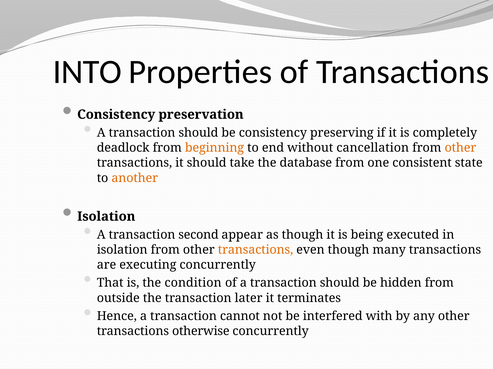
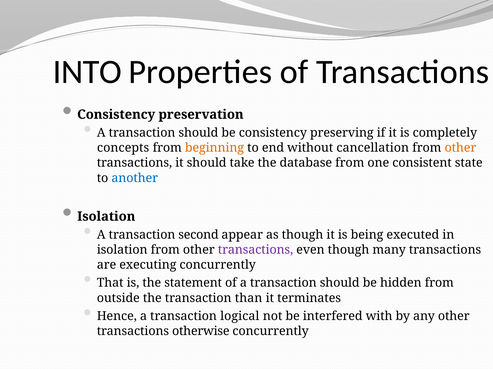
deadlock: deadlock -> concepts (123, 148)
another colour: orange -> blue (135, 178)
transactions colour: orange -> purple (256, 250)
condition: condition -> statement (193, 283)
later: later -> than (249, 299)
cannot: cannot -> logical (240, 317)
